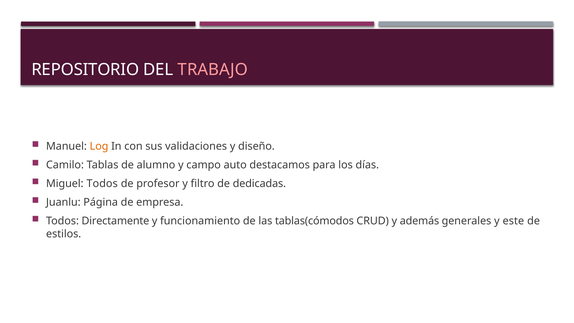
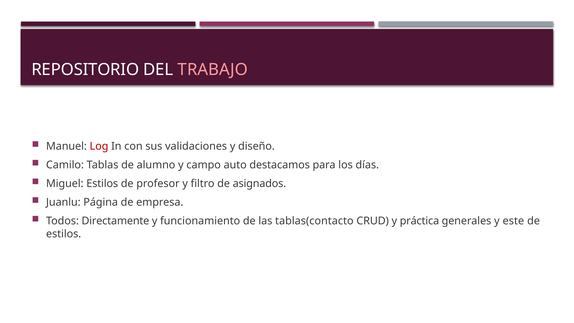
Log colour: orange -> red (99, 146)
Miguel Todos: Todos -> Estilos (102, 184)
dedicadas: dedicadas -> asignados (259, 184)
tablas(cómodos: tablas(cómodos -> tablas(contacto (314, 221)
además: además -> práctica (419, 221)
